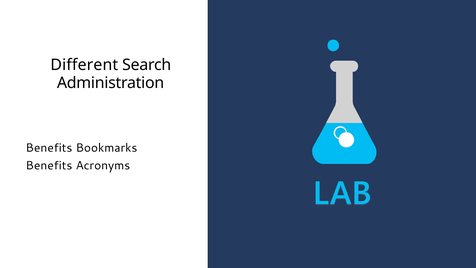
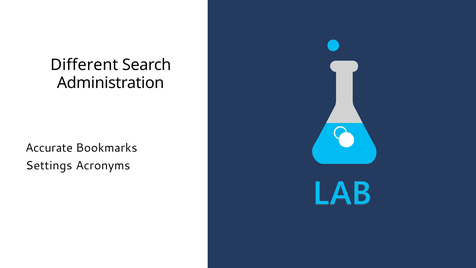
Benefits: Benefits -> Accurate (49, 148)
Benefits: Benefits -> Settings (49, 166)
